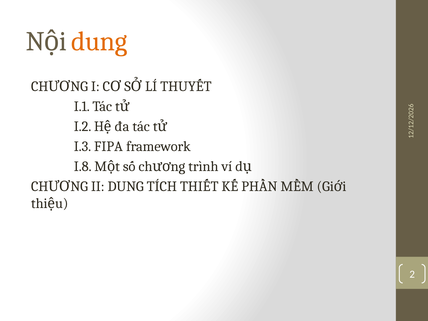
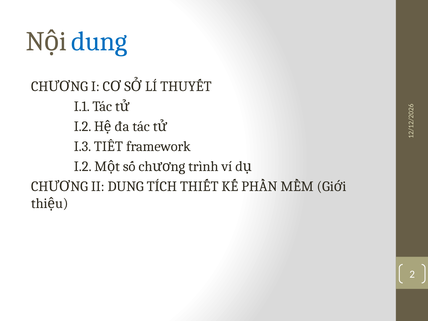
dung colour: orange -> blue (99, 42)
FIPA: FIPA -> TIẾT (108, 147)
I.8: I.8 -> I.2 (83, 166)
